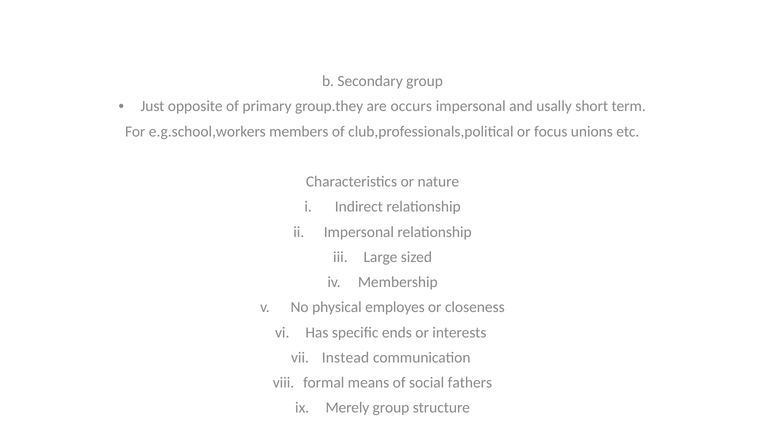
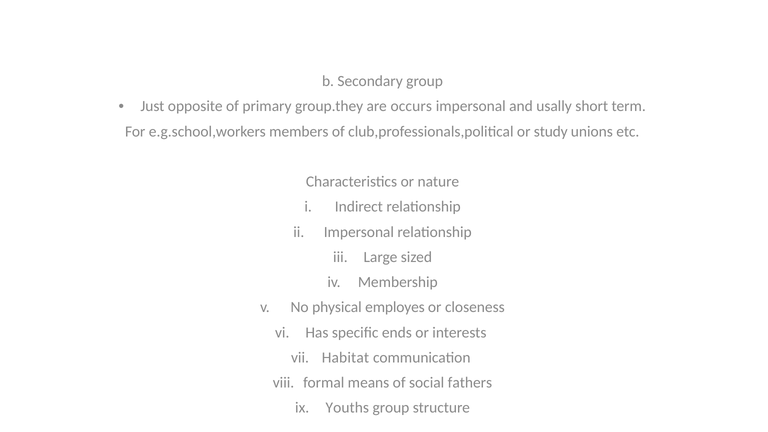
focus: focus -> study (551, 131)
Instead: Instead -> Habitat (345, 358)
Merely: Merely -> Youths (347, 408)
